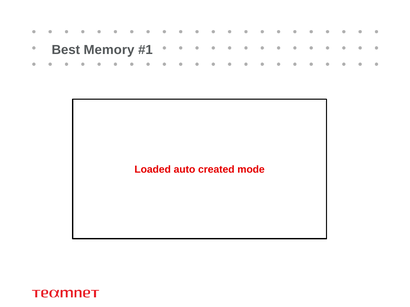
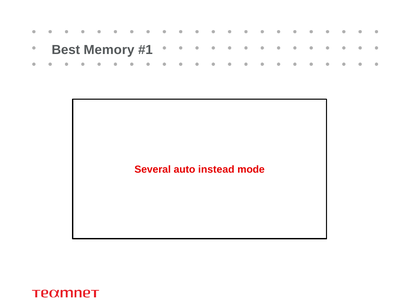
Loaded: Loaded -> Several (153, 170)
created: created -> instead (216, 170)
